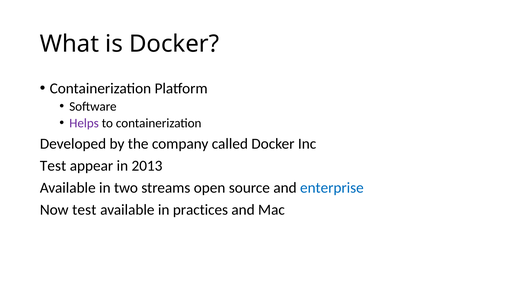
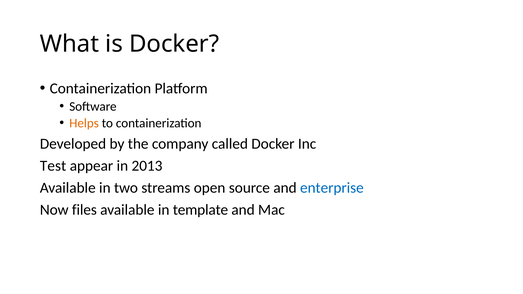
Helps colour: purple -> orange (84, 123)
Now test: test -> files (84, 210)
practices: practices -> template (200, 210)
